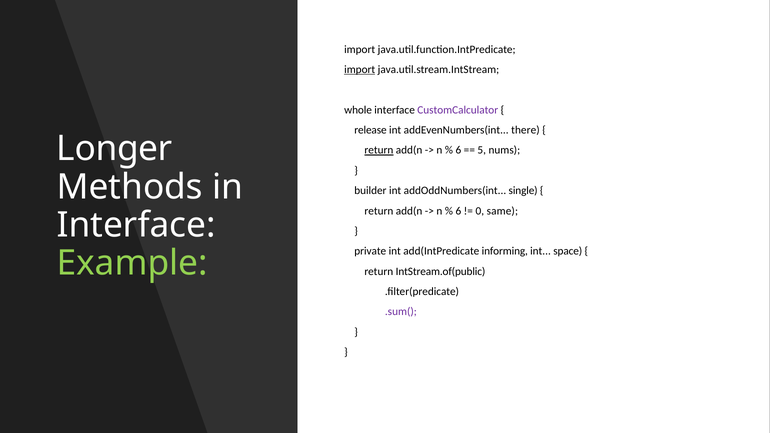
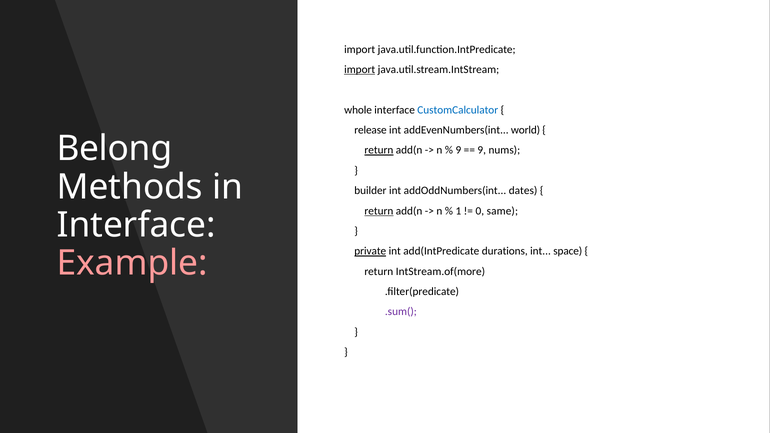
CustomCalculator colour: purple -> blue (458, 110)
there: there -> world (526, 130)
Longer: Longer -> Belong (114, 149)
6: 6 -> 9 (458, 150)
5: 5 -> 9 (482, 150)
single: single -> dates (523, 191)
return underline: none -> present (379, 211)
6: 6 -> 1 (458, 211)
private underline: none -> present (370, 251)
informing: informing -> durations (505, 251)
Example colour: light green -> pink (132, 263)
IntStream.of(public: IntStream.of(public -> IntStream.of(more (440, 271)
